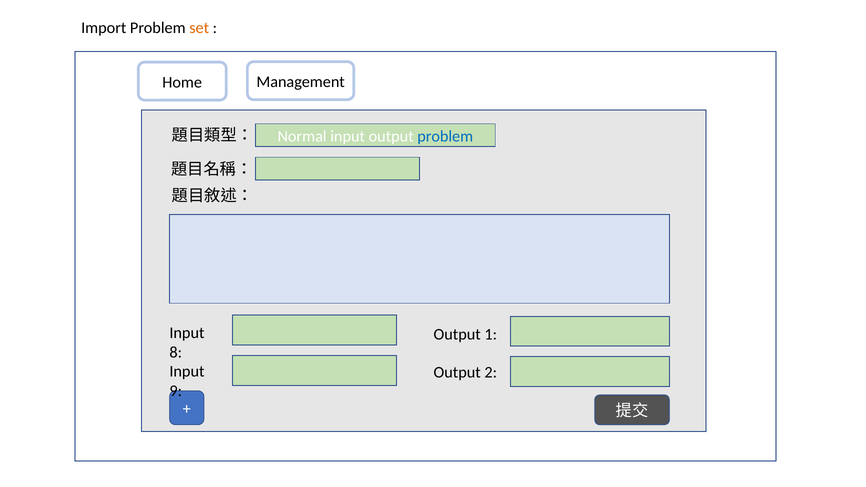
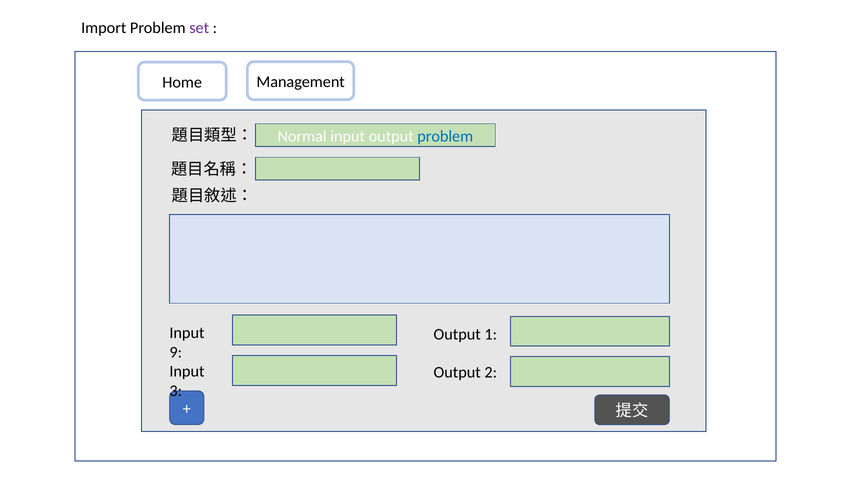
set colour: orange -> purple (199, 28)
8: 8 -> 9 (176, 353)
9: 9 -> 3 (176, 391)
